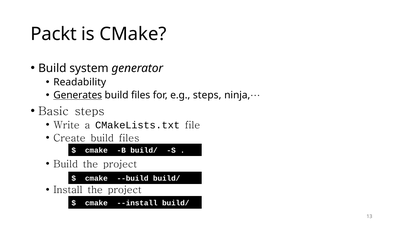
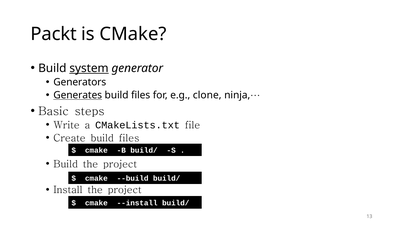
system underline: none -> present (89, 68)
Readability: Readability -> Generators (80, 82)
e.g steps: steps -> clone (207, 95)
